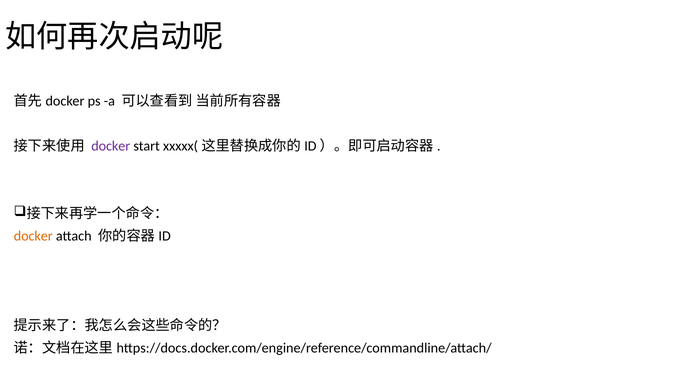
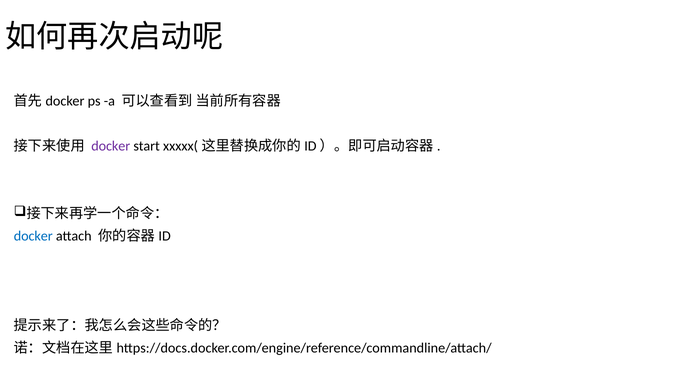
docker colour: orange -> blue (33, 236)
